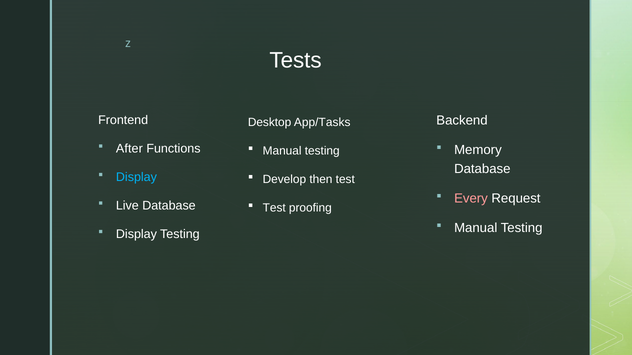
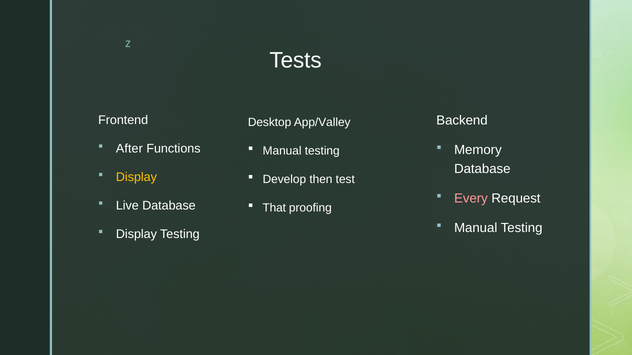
App/Tasks: App/Tasks -> App/Valley (322, 123)
Display colour: light blue -> yellow (136, 177)
Test: Test -> That (274, 208)
